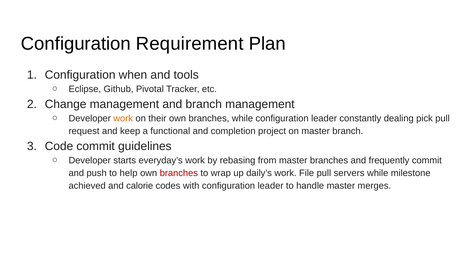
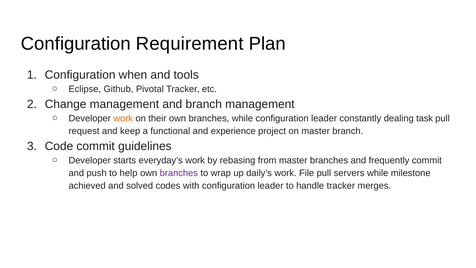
pick: pick -> task (425, 118)
completion: completion -> experience (233, 131)
branches colour: red -> purple (179, 173)
calorie: calorie -> solved (140, 186)
handle master: master -> tracker (341, 186)
